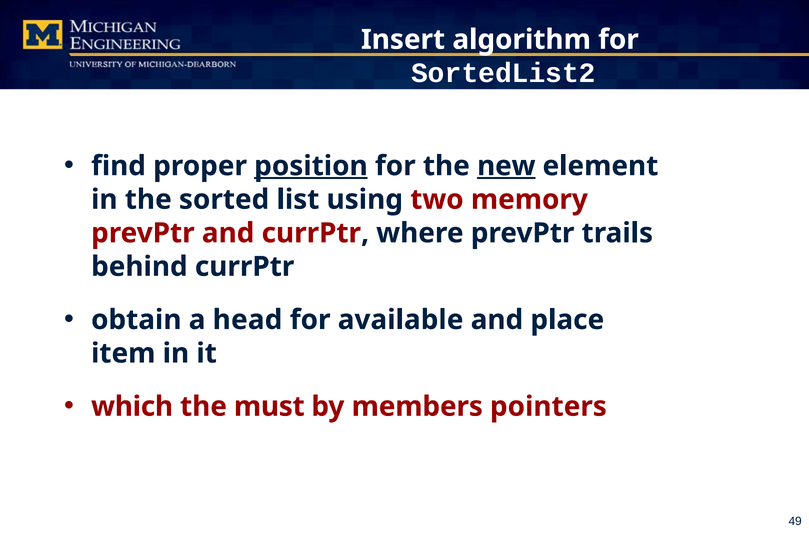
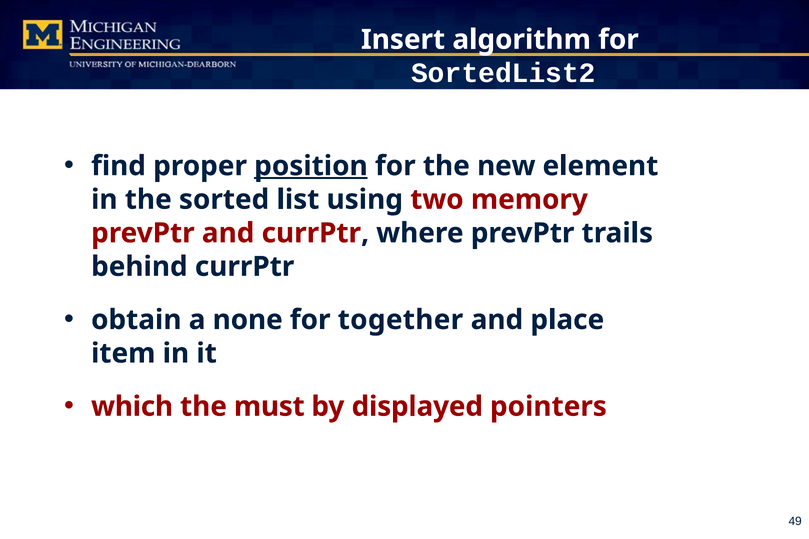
new underline: present -> none (506, 166)
head: head -> none (248, 320)
available: available -> together (400, 320)
members: members -> displayed (417, 407)
